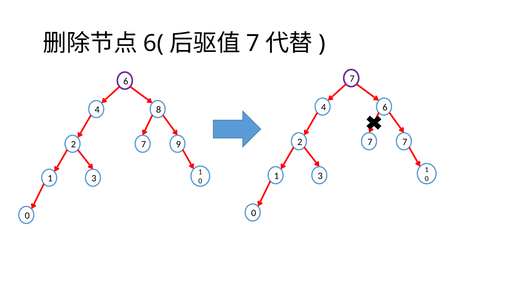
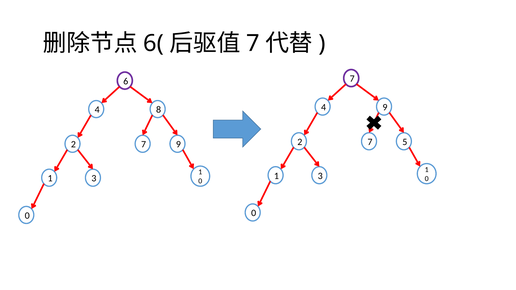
4 6: 6 -> 9 (385, 107)
7 7: 7 -> 5 (405, 142)
